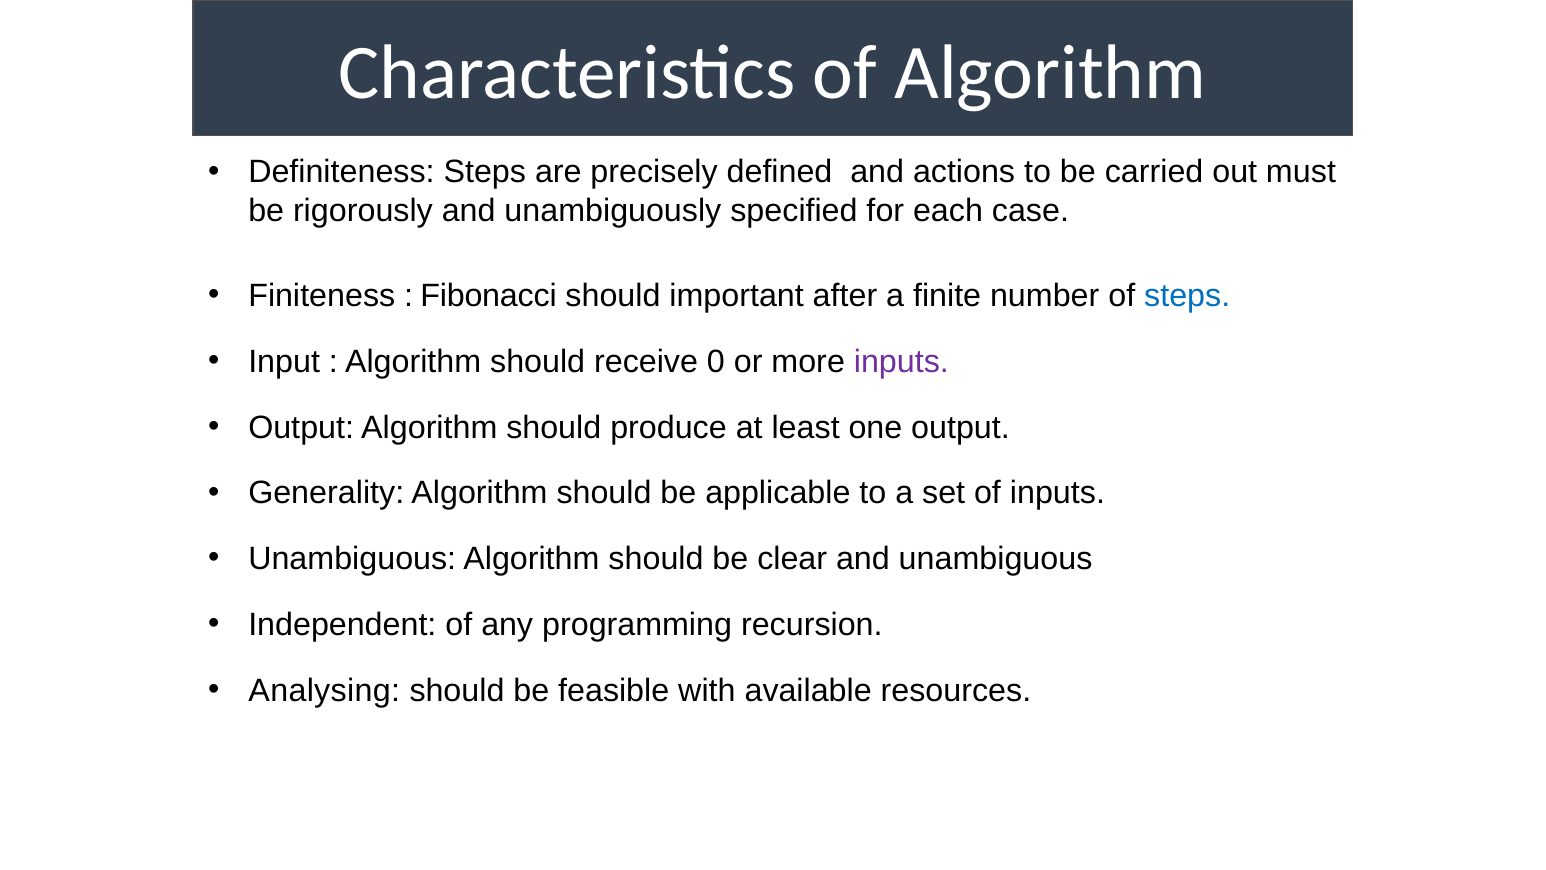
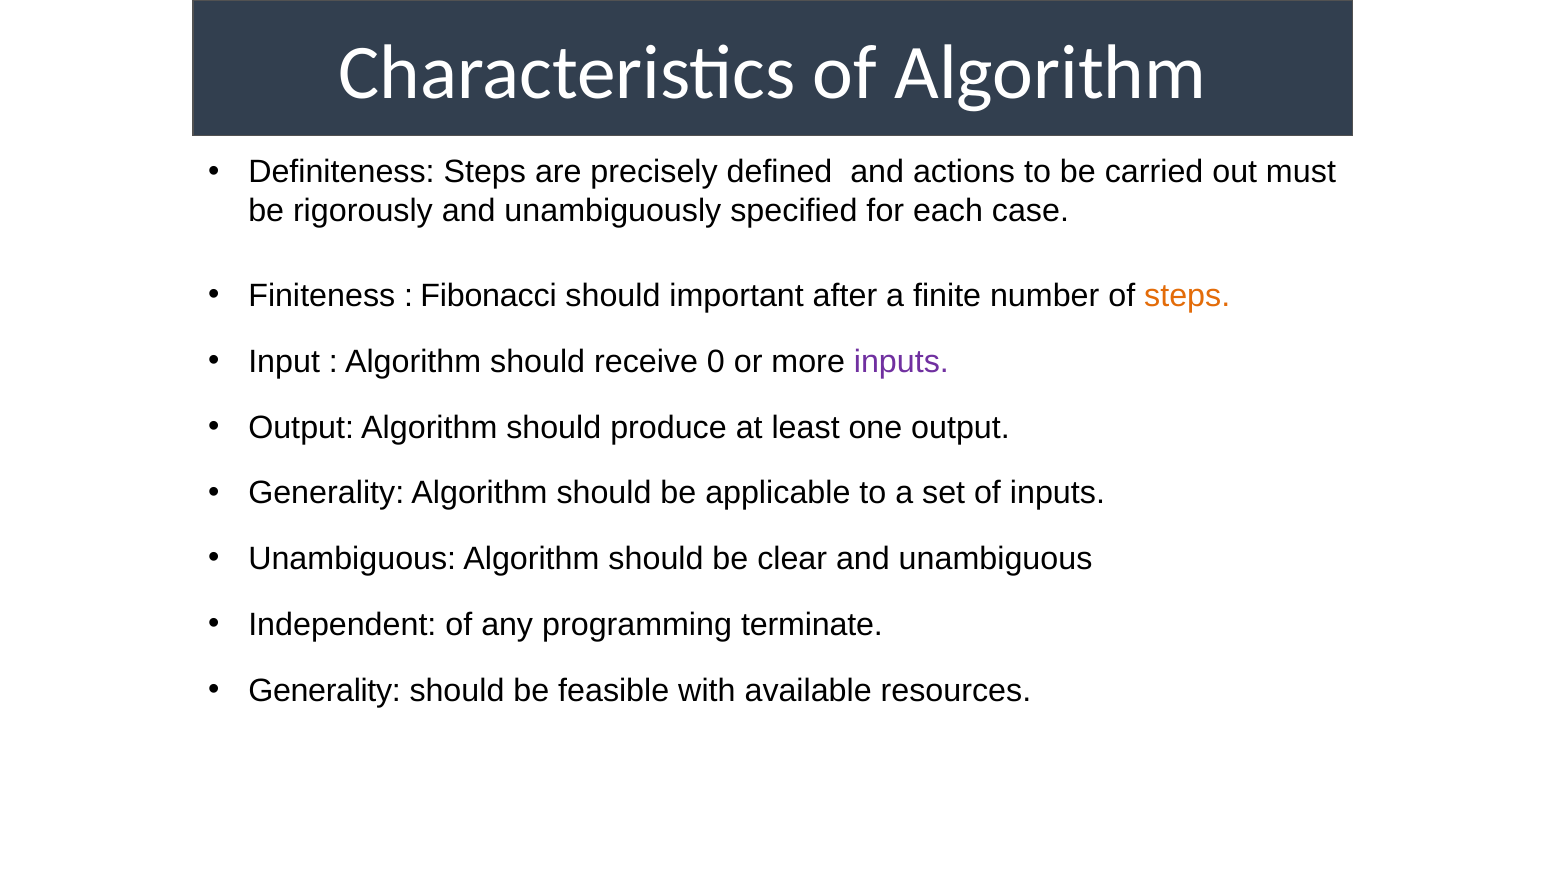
steps colour: blue -> orange (1187, 296)
recursion: recursion -> terminate (812, 624)
Analysing: Analysing -> Generality (325, 690)
